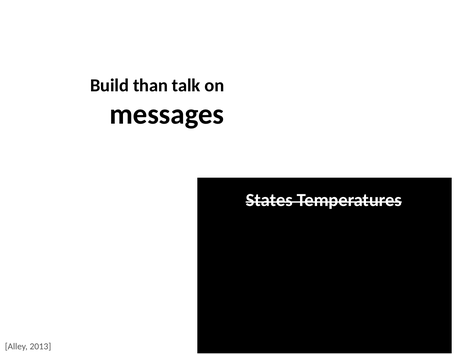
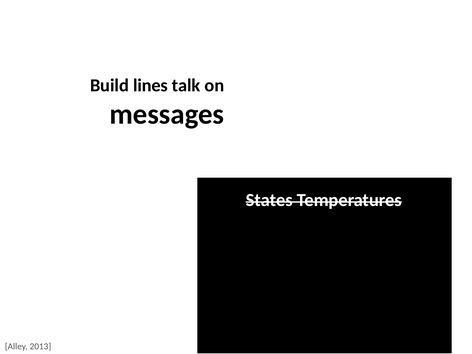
than: than -> lines (150, 85)
